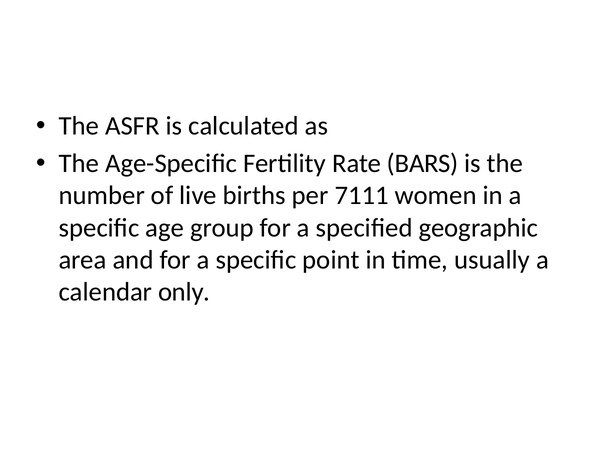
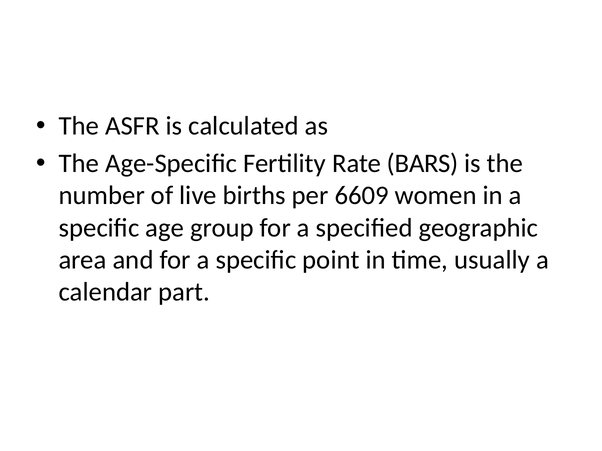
7111: 7111 -> 6609 (362, 196)
only: only -> part (184, 292)
